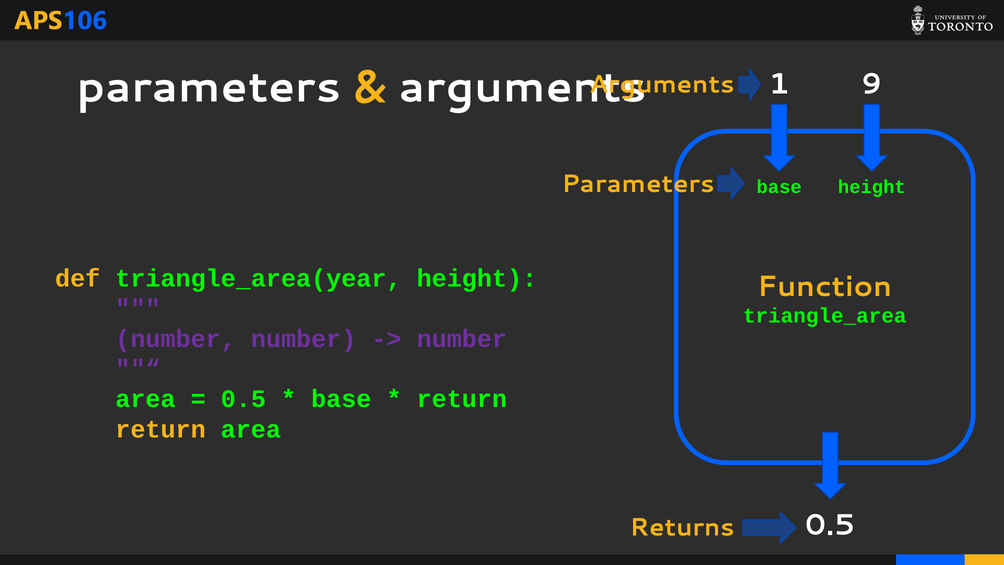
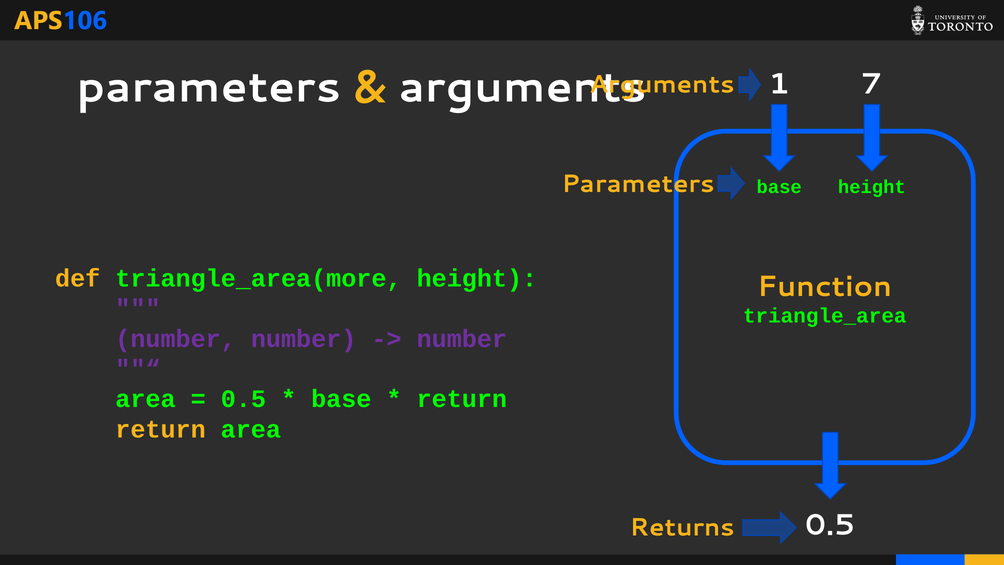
9: 9 -> 7 (872, 84)
triangle_area(year: triangle_area(year -> triangle_area(more (258, 278)
